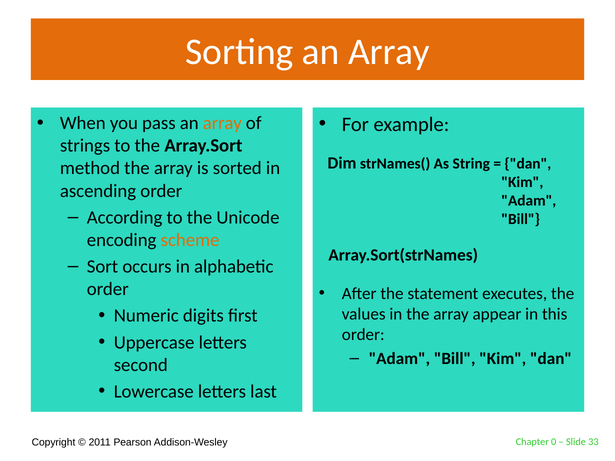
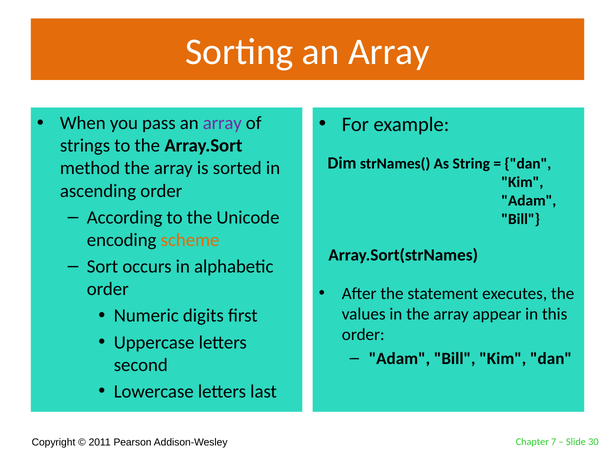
array colour: orange -> purple (222, 123)
0: 0 -> 7 (554, 442)
33: 33 -> 30 (593, 442)
